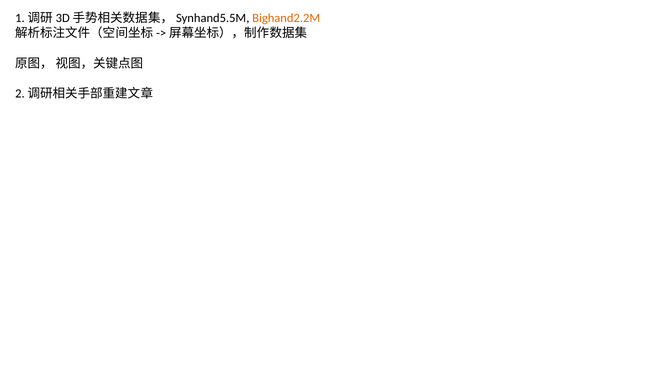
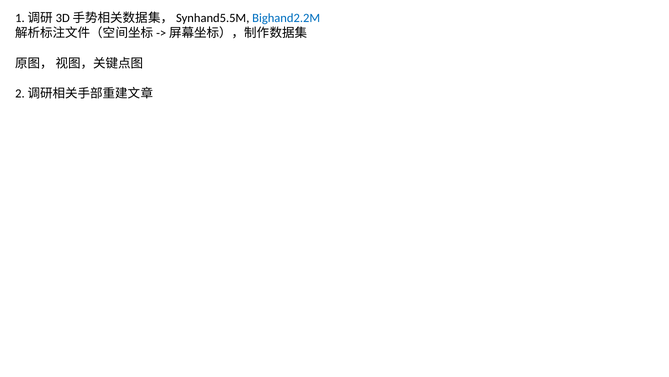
Bighand2.2M colour: orange -> blue (286, 18)
